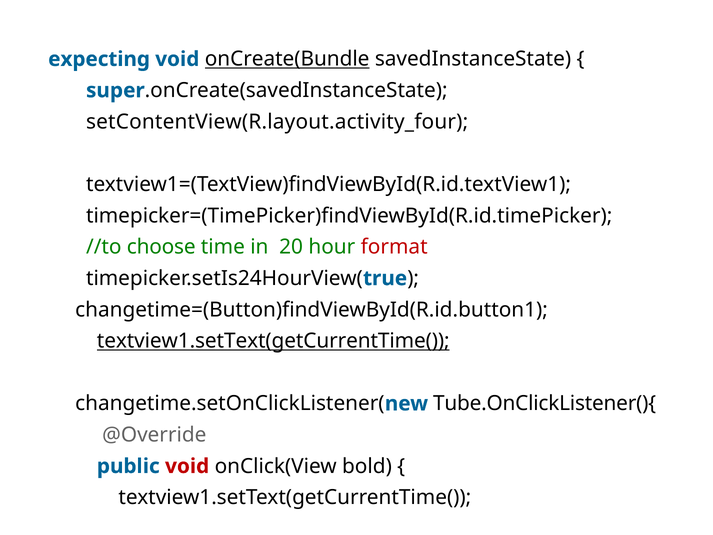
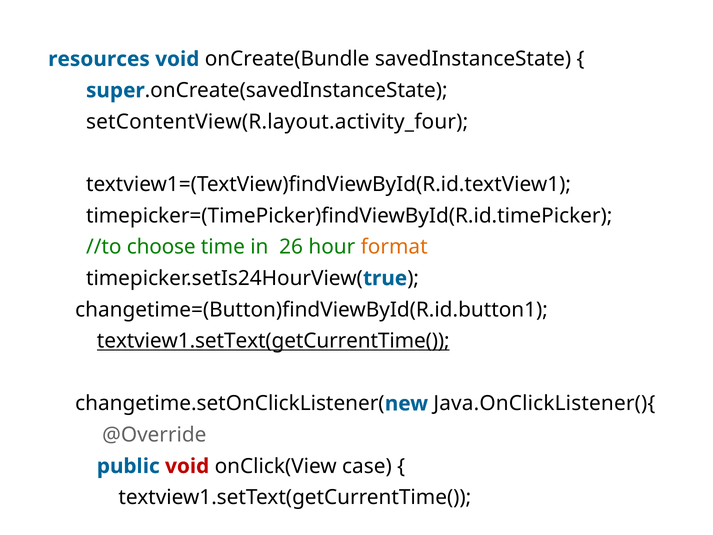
expecting: expecting -> resources (99, 59)
onCreate(Bundle underline: present -> none (287, 59)
20: 20 -> 26 (291, 247)
format colour: red -> orange (394, 247)
Tube.OnClickListener(){: Tube.OnClickListener(){ -> Java.OnClickListener(){ (544, 403)
bold: bold -> case (367, 466)
